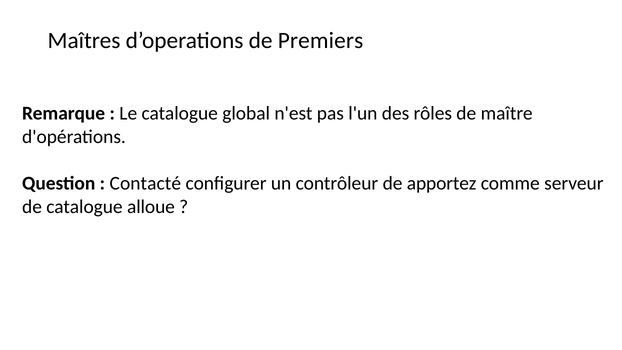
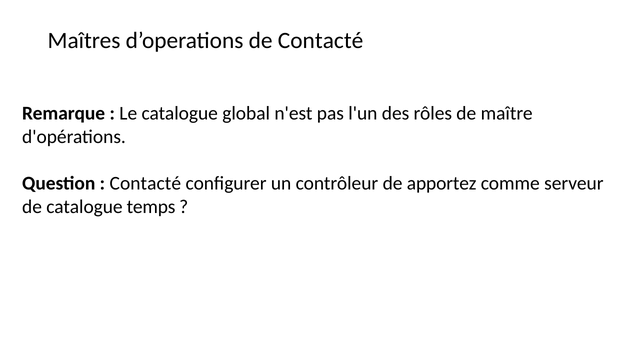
de Premiers: Premiers -> Contacté (321, 41)
alloue: alloue -> temps (151, 207)
